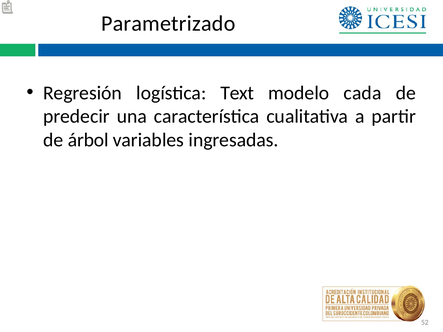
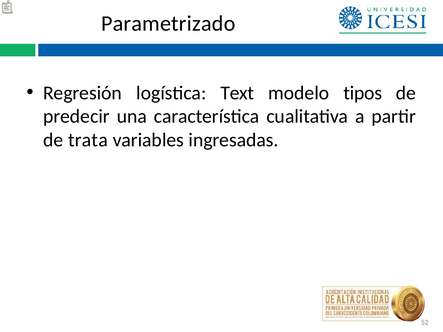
cada: cada -> tipos (363, 93)
árbol: árbol -> trata (88, 140)
